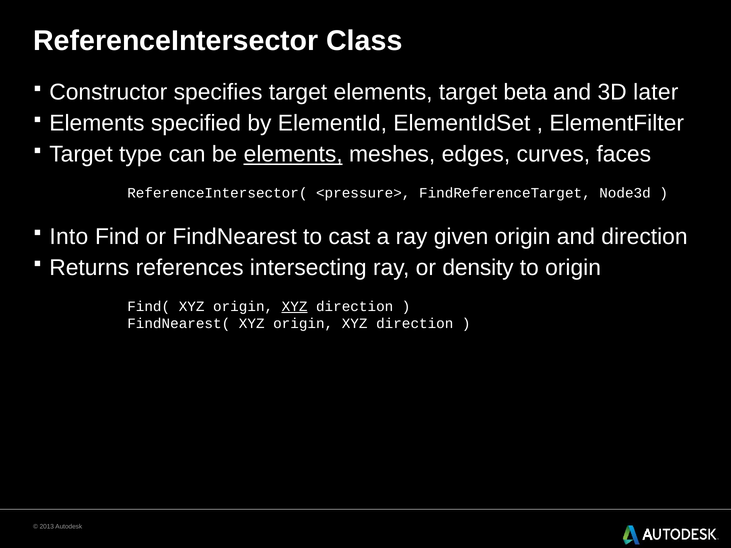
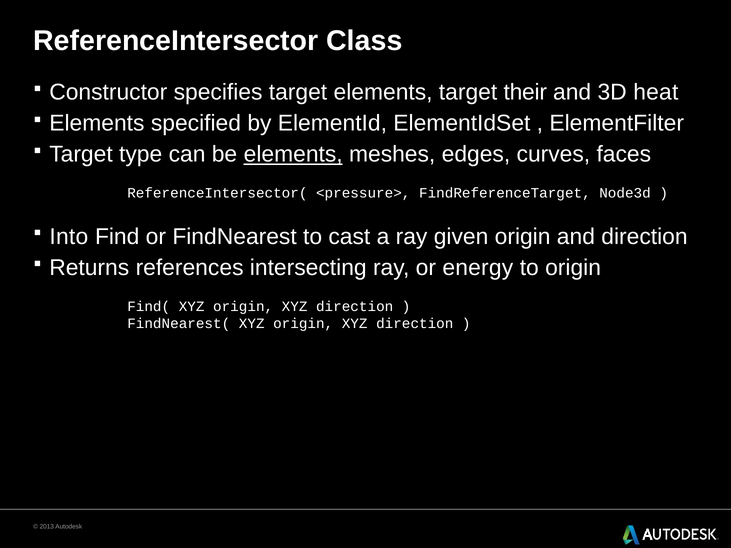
beta: beta -> their (525, 92)
later: later -> heat (656, 92)
density: density -> energy (478, 268)
XYZ underline: present -> none (295, 307)
